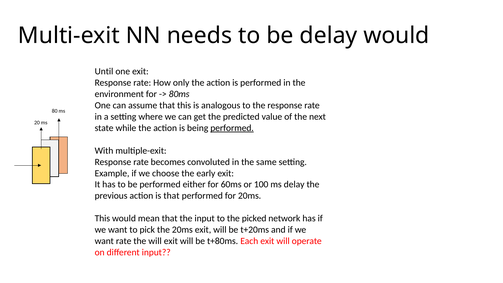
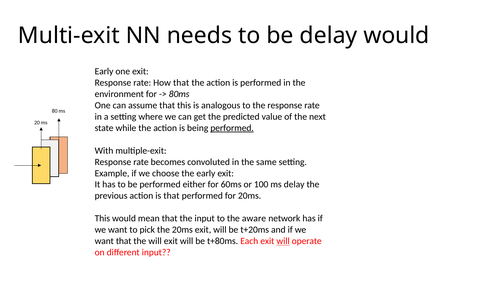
Until: Until -> Early (104, 71)
How only: only -> that (181, 83)
picked: picked -> aware (254, 218)
want rate: rate -> that (124, 241)
will underline: none -> present (283, 241)
